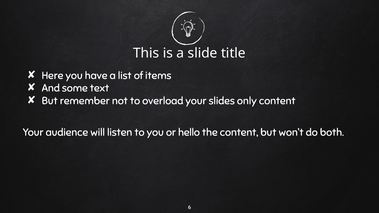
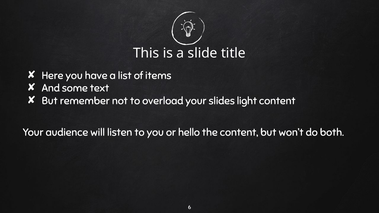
only: only -> light (247, 101)
